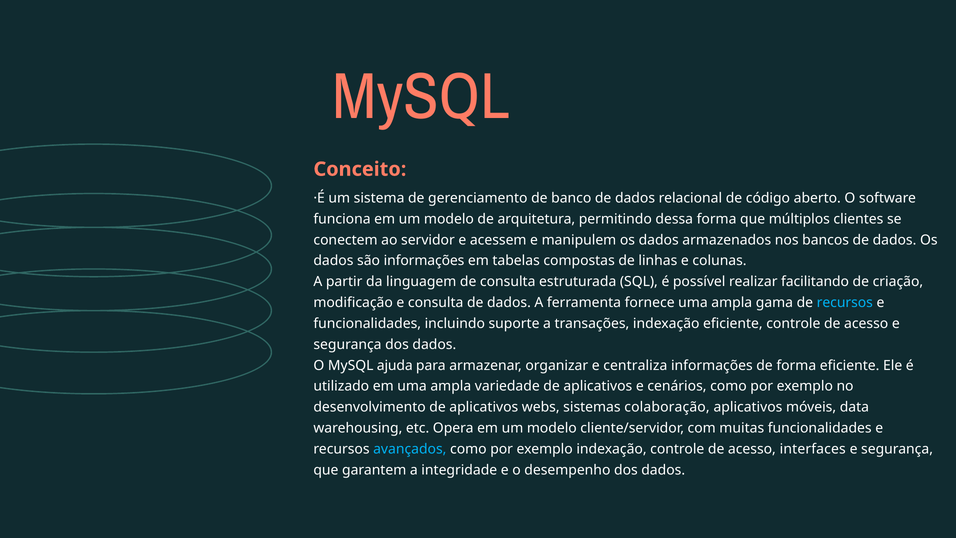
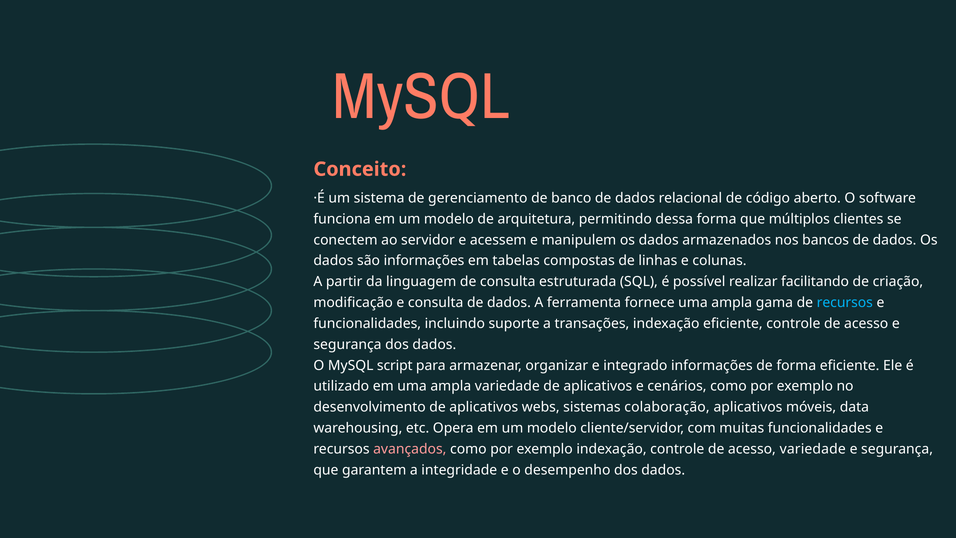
ajuda: ajuda -> script (395, 365)
centraliza: centraliza -> integrado (635, 365)
avançados colour: light blue -> pink (410, 449)
acesso interfaces: interfaces -> variedade (813, 449)
